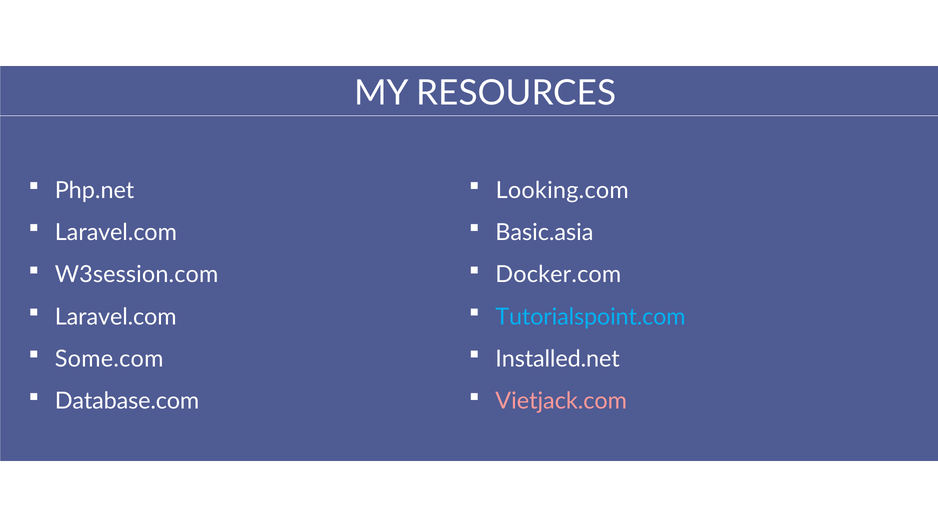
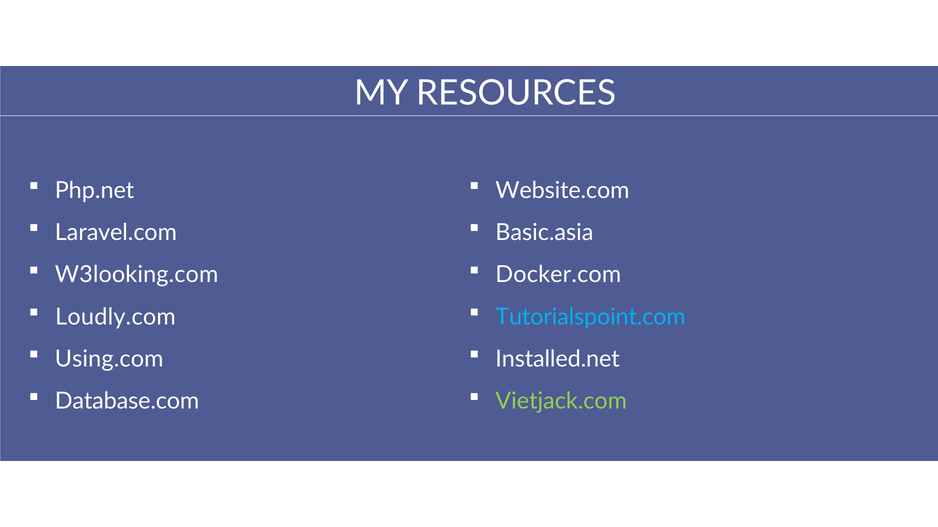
Looking.com: Looking.com -> Website.com (562, 191)
W3session.com: W3session.com -> W3looking.com (137, 275)
Laravel.com: Laravel.com -> Loudly.com (115, 317)
Some.com: Some.com -> Using.com (109, 359)
Vietjack.com colour: pink -> light green (561, 402)
